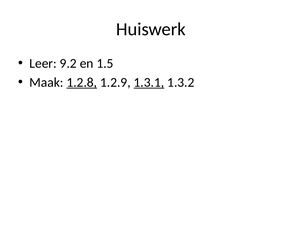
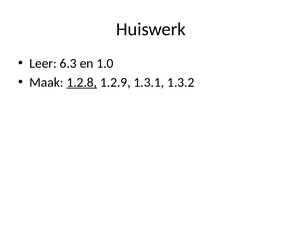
9.2: 9.2 -> 6.3 (68, 63)
1.5: 1.5 -> 1.0 (105, 63)
1.3.1 underline: present -> none (149, 82)
